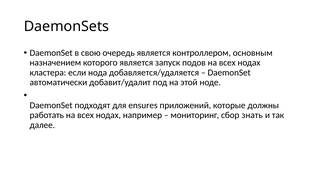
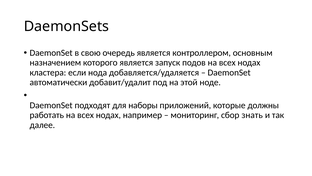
ensures: ensures -> наборы (143, 105)
